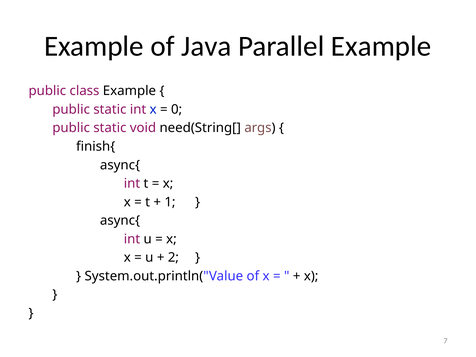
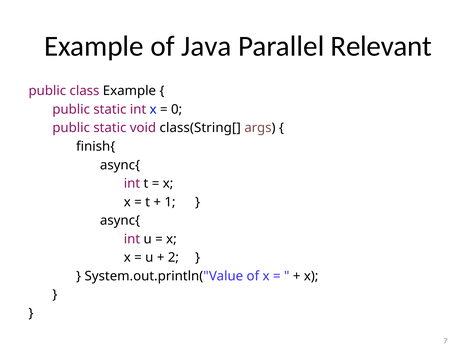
Parallel Example: Example -> Relevant (381, 46)
need(String[: need(String[ -> class(String[ (200, 128)
